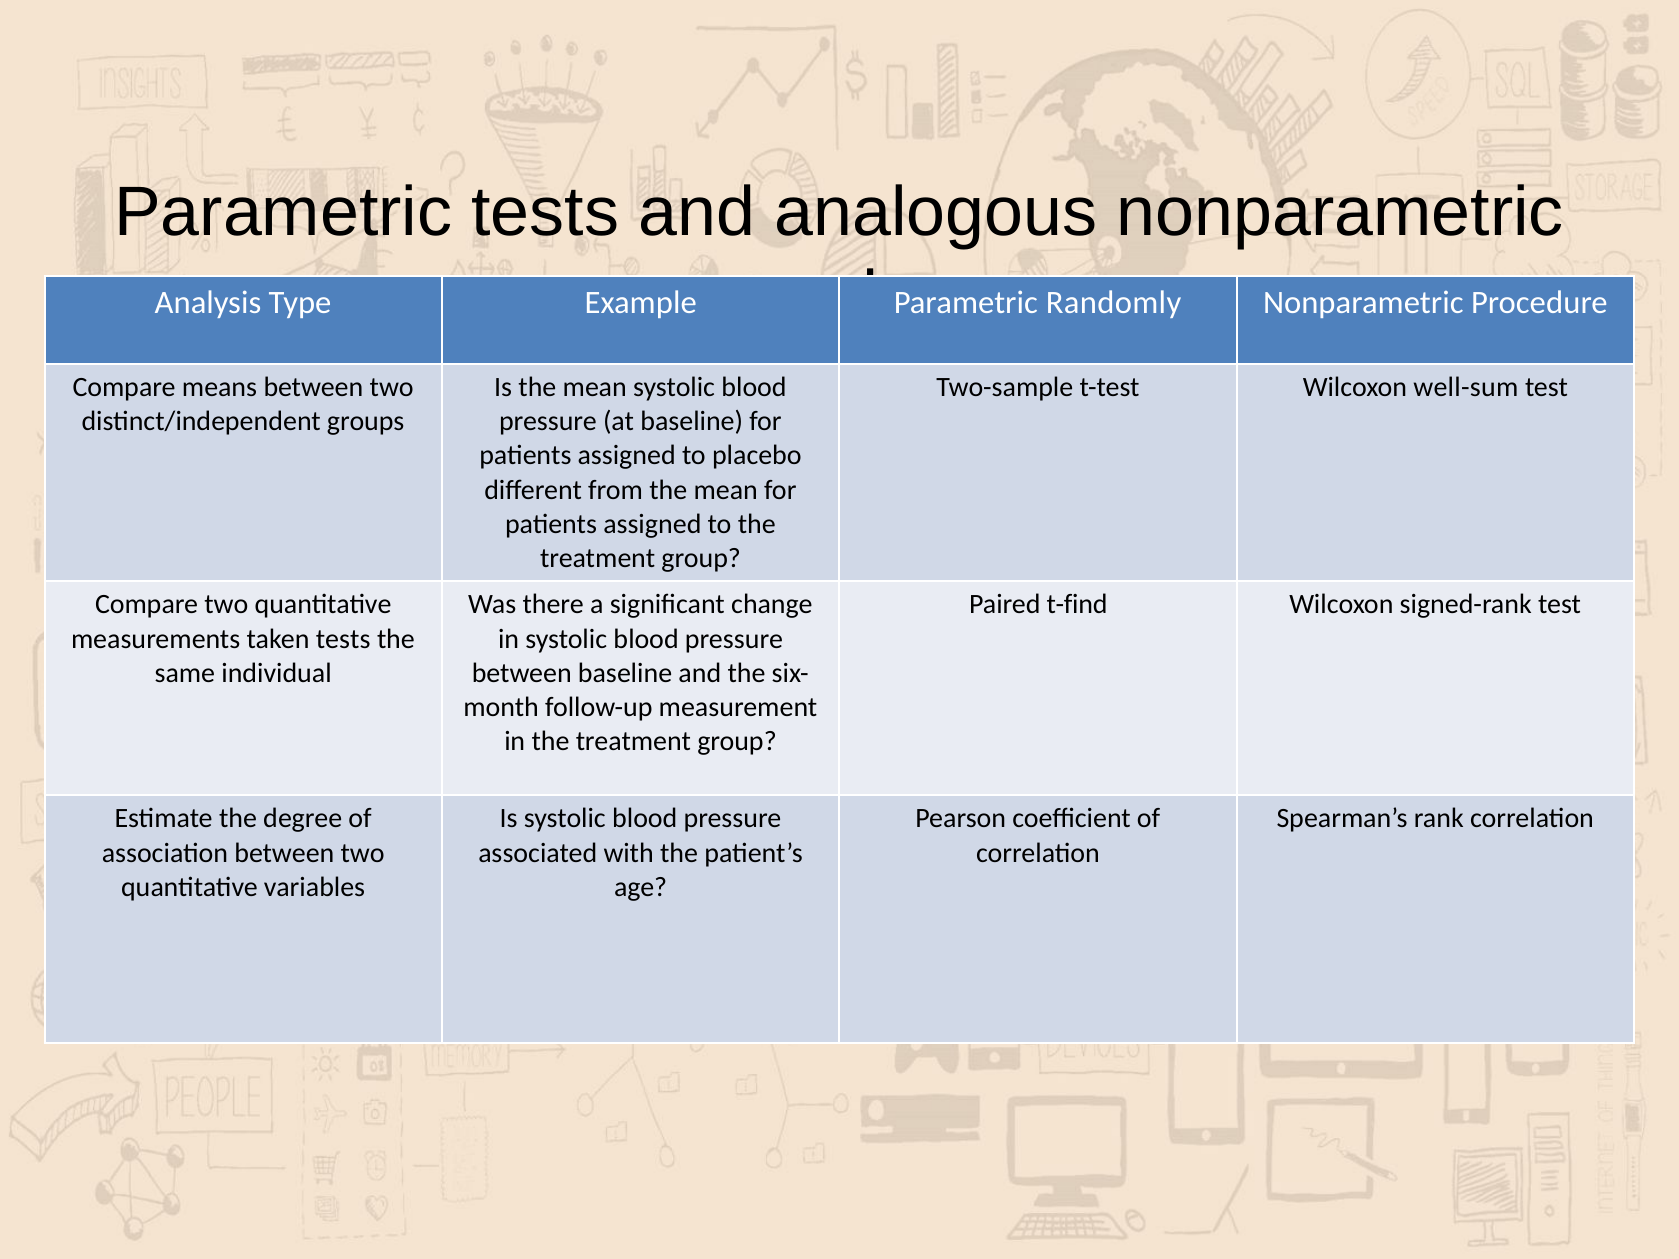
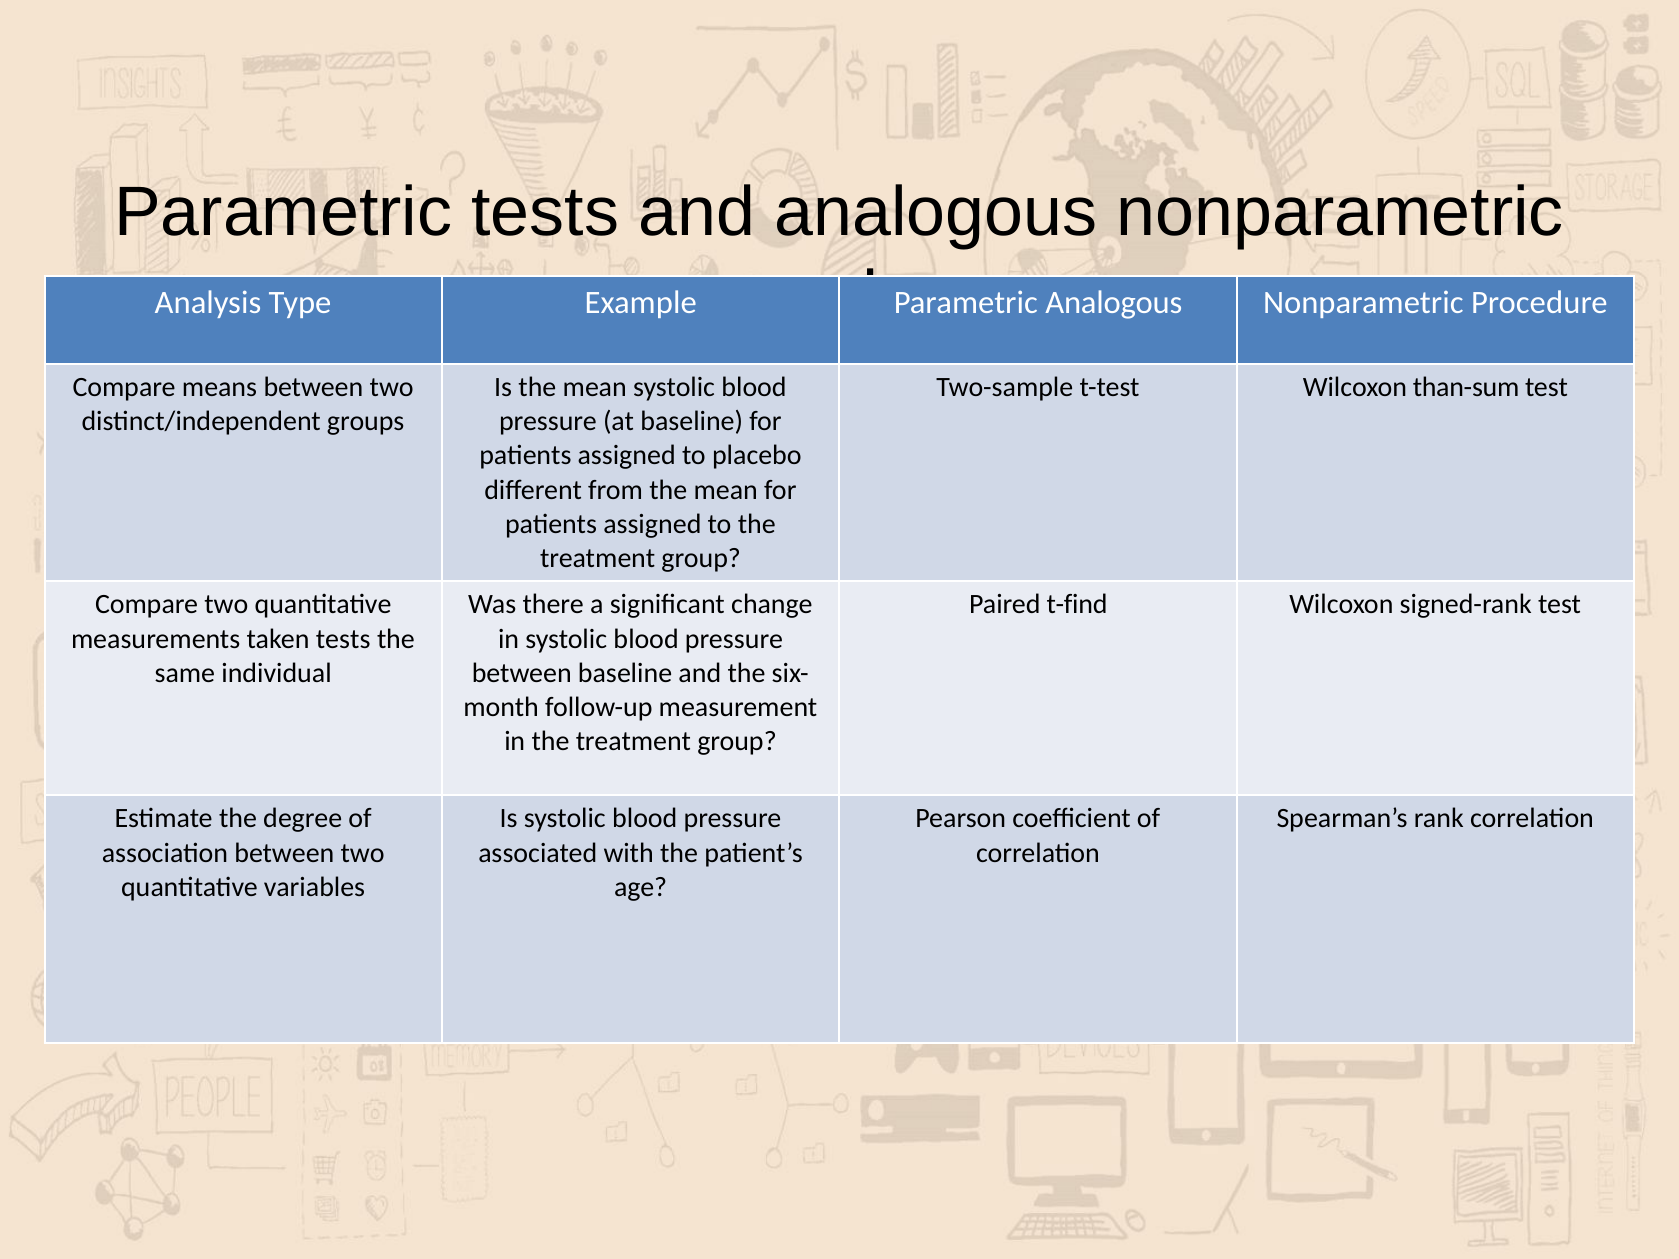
Randomly: Randomly -> Analogous (1114, 302)
well-sum: well-sum -> than-sum (1466, 388)
